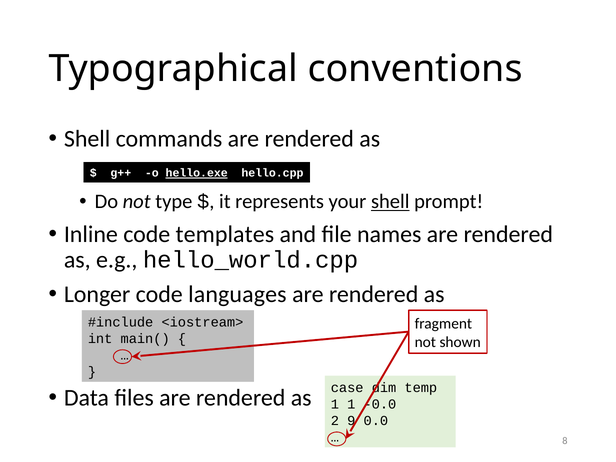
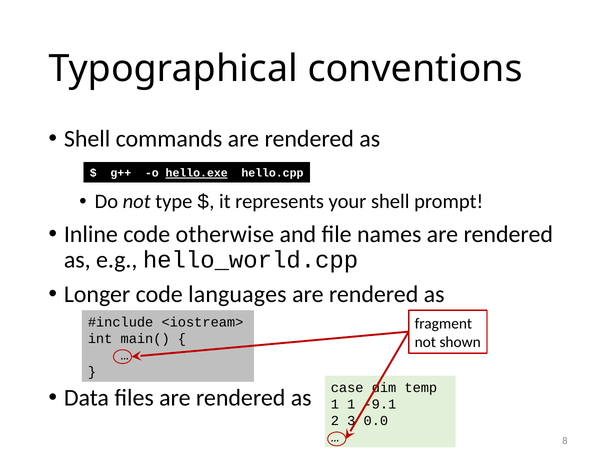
shell underline: present -> none (390, 202)
templates: templates -> otherwise (225, 234)
-0.0: -0.0 -> -9.1 (380, 404)
9: 9 -> 3 (351, 421)
